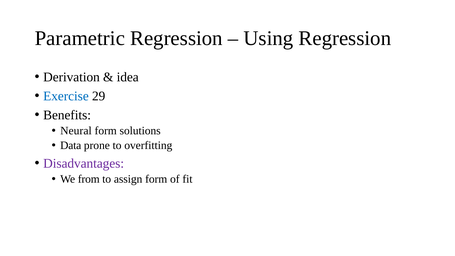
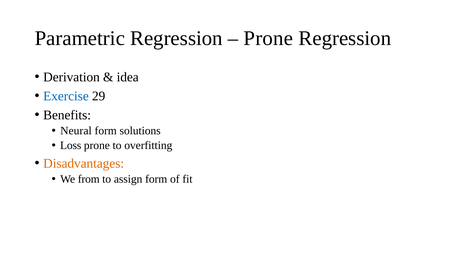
Using: Using -> Prone (268, 38)
Data: Data -> Loss (71, 145)
Disadvantages colour: purple -> orange (84, 163)
